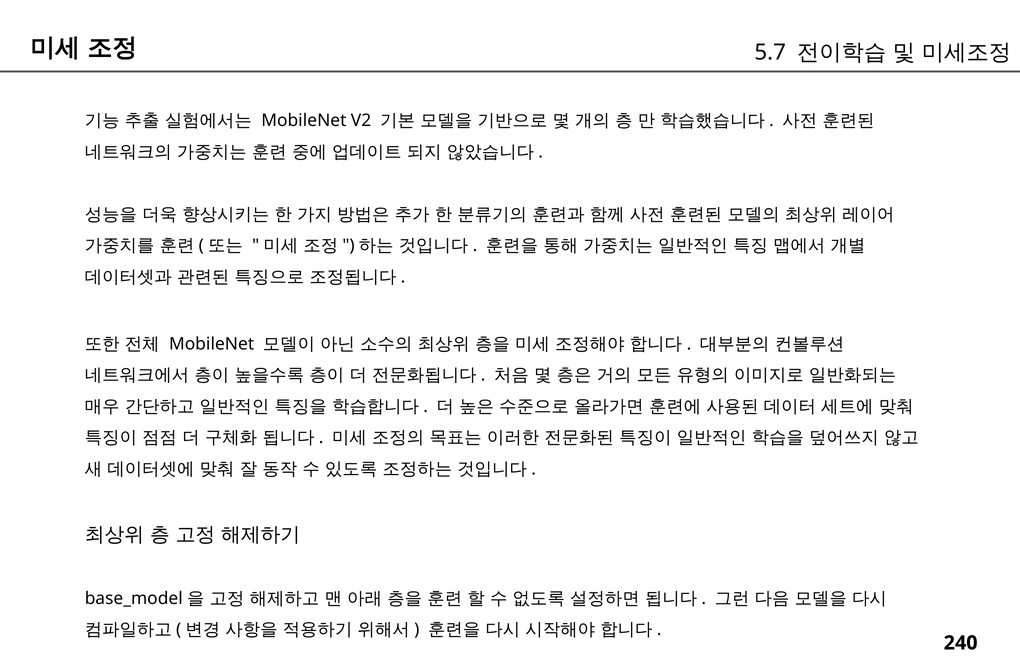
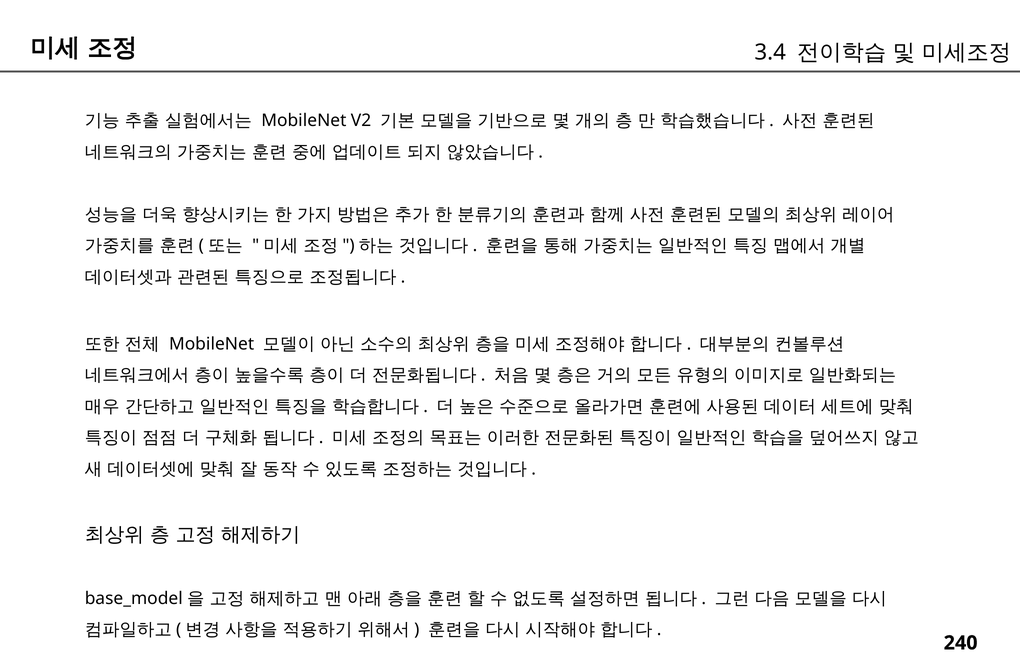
5.7: 5.7 -> 3.4 (770, 52)
